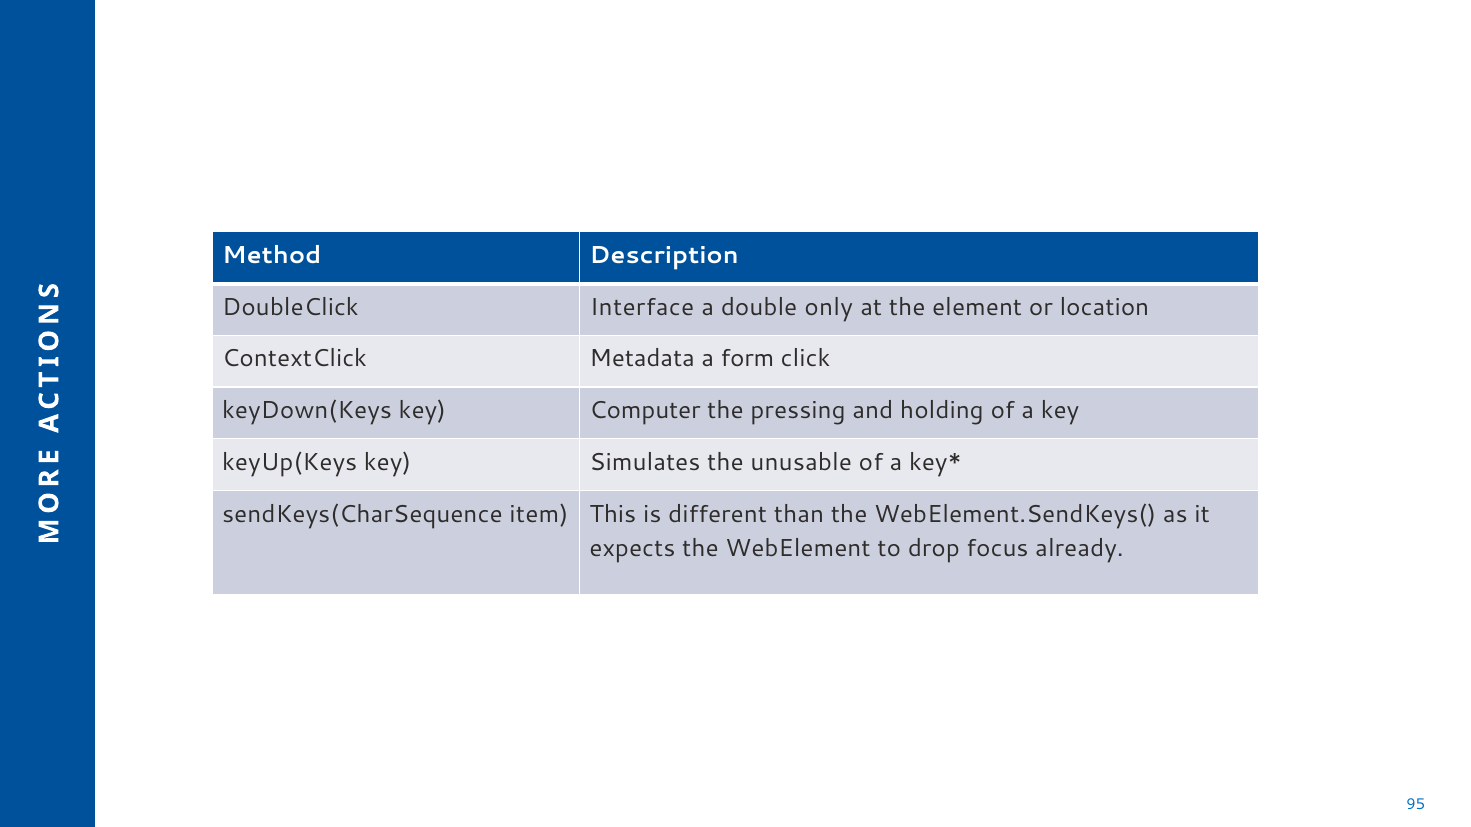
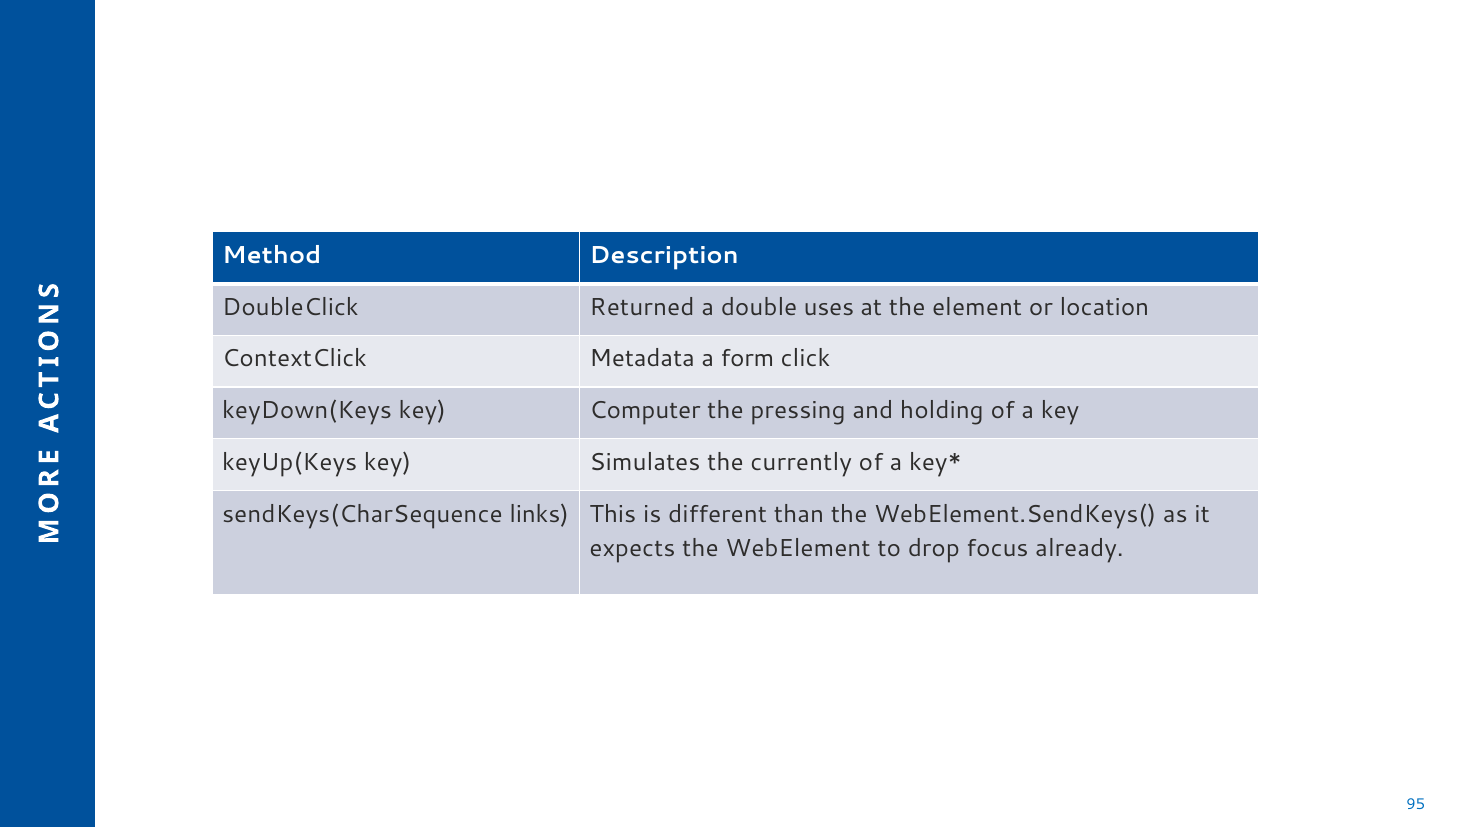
Interface: Interface -> Returned (642, 307)
only: only -> uses (829, 307)
unusable: unusable -> currently (801, 463)
item: item -> links (539, 514)
